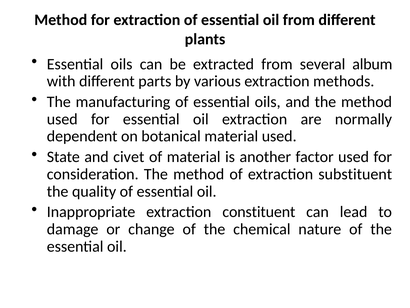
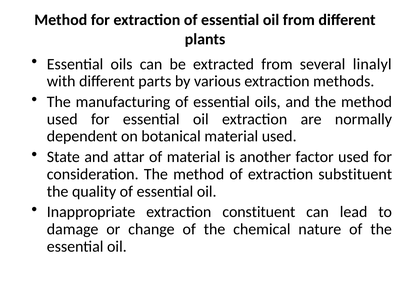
album: album -> linalyl (372, 64)
civet: civet -> attar (129, 157)
